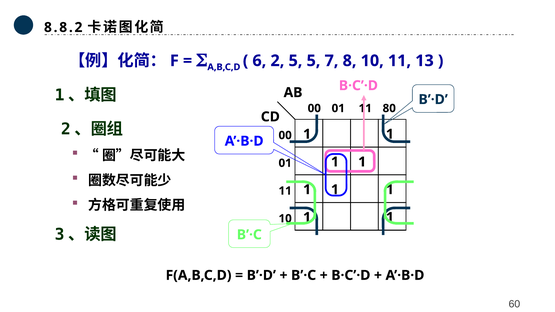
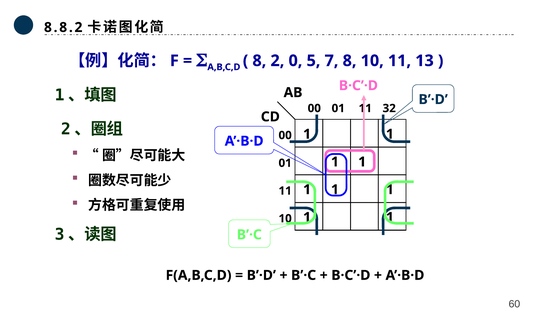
6: 6 -> 8 (259, 61)
2 5: 5 -> 0 (295, 61)
80: 80 -> 32 (389, 108)
